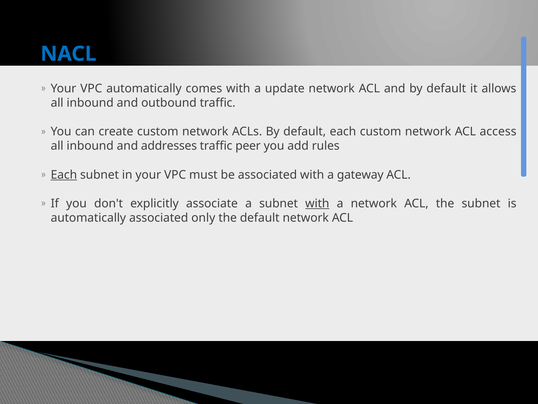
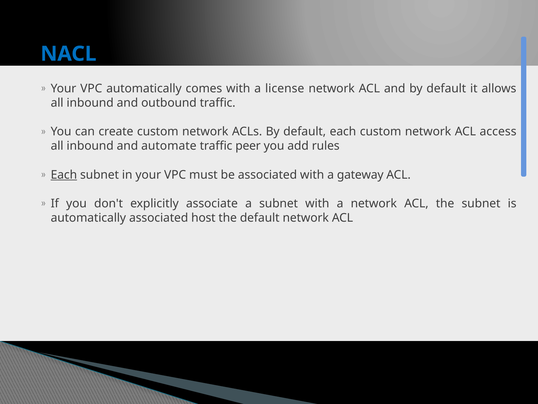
update: update -> license (285, 88)
addresses: addresses -> automate (169, 146)
with underline: present -> none (317, 203)
only: only -> host (203, 218)
